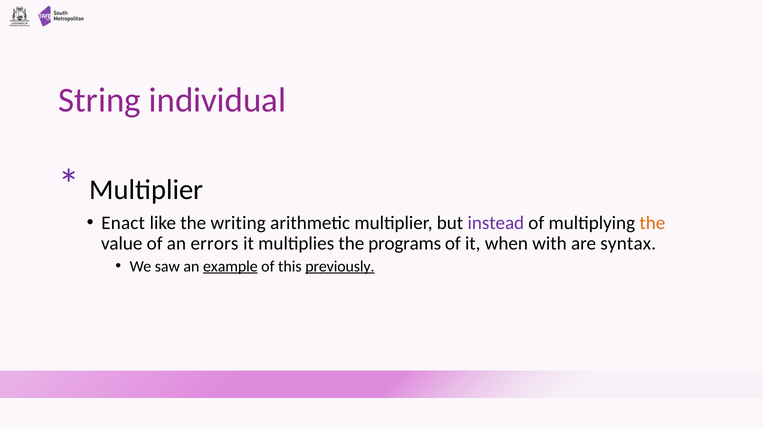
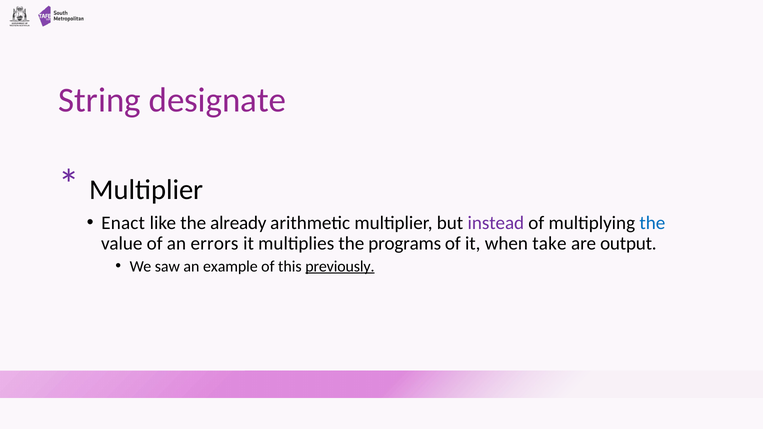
individual: individual -> designate (217, 100)
writing: writing -> already (238, 223)
the colour: orange -> blue (652, 223)
with: with -> take (549, 244)
syntax: syntax -> output (628, 244)
example underline: present -> none (230, 266)
